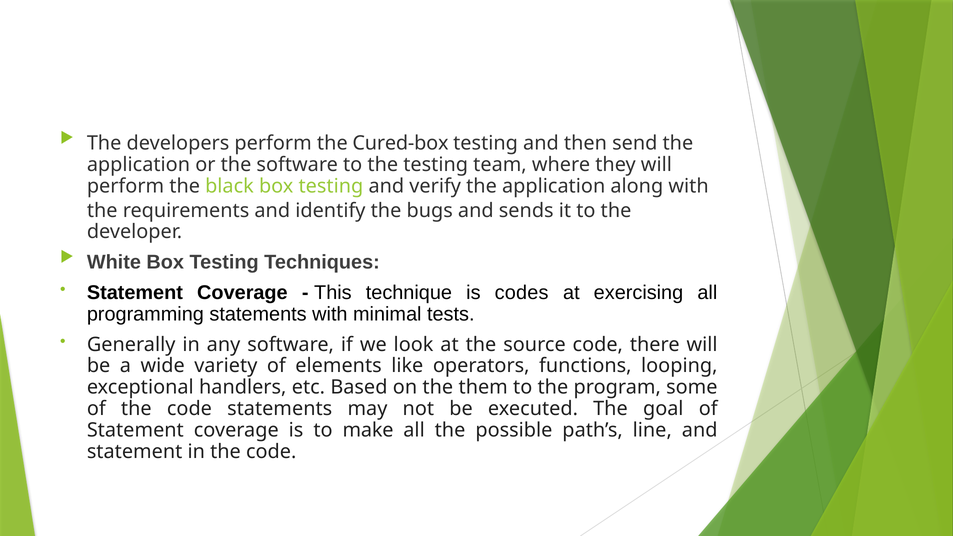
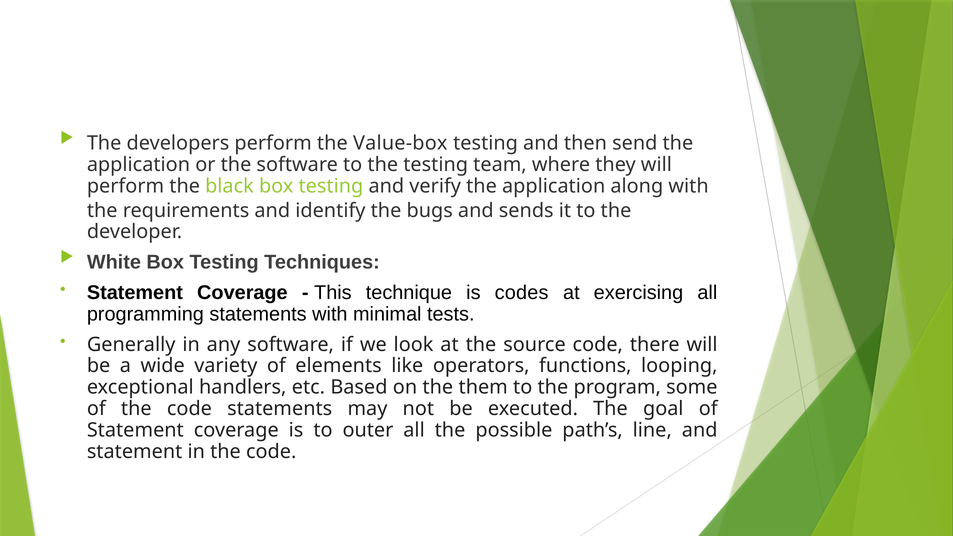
Cured-box: Cured-box -> Value-box (400, 143)
make: make -> outer (368, 430)
